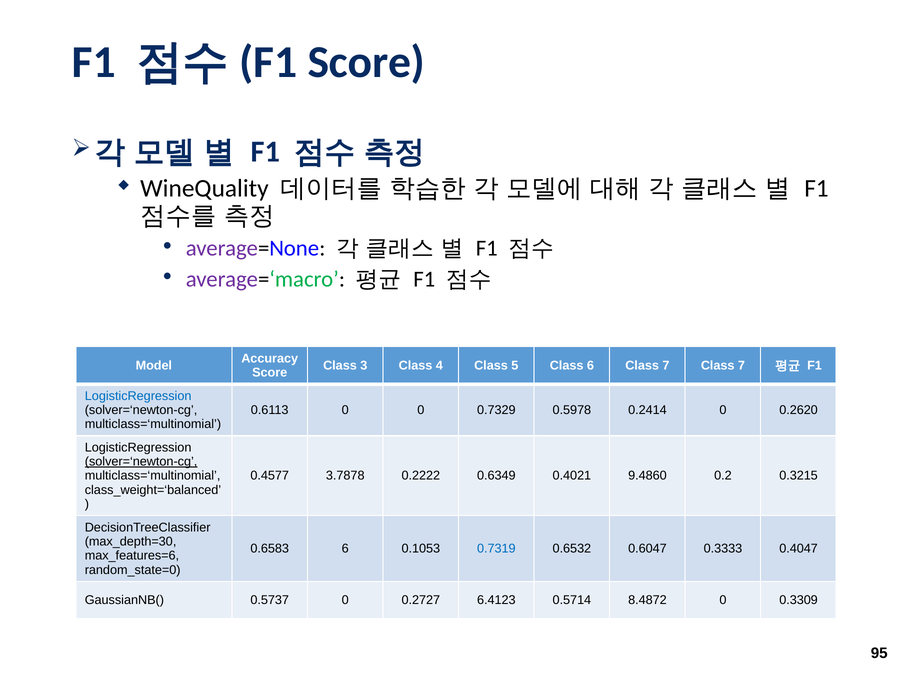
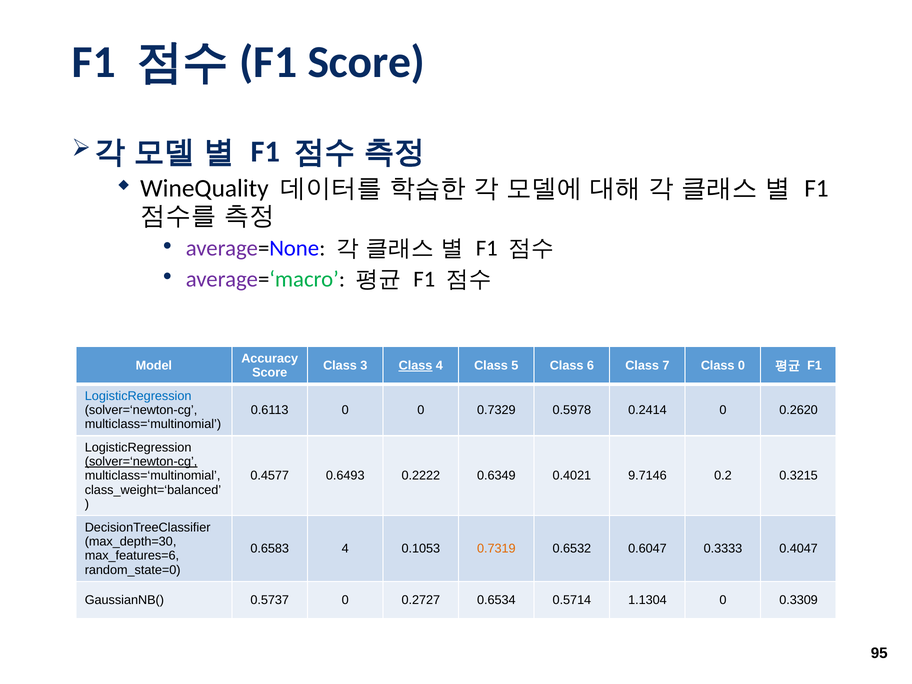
Class underline: none -> present (416, 366)
7 Class 7: 7 -> 0 (742, 366)
3.7878: 3.7878 -> 0.6493 (345, 476)
9.4860: 9.4860 -> 9.7146 (647, 476)
0.6583 6: 6 -> 4 (345, 549)
0.7319 colour: blue -> orange (496, 549)
6.4123: 6.4123 -> 0.6534 (496, 600)
8.4872: 8.4872 -> 1.1304 (647, 600)
